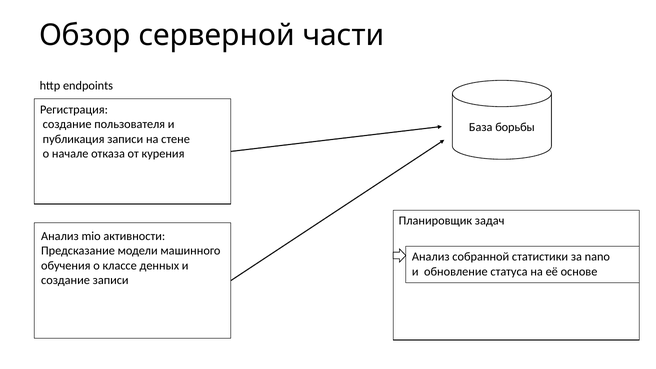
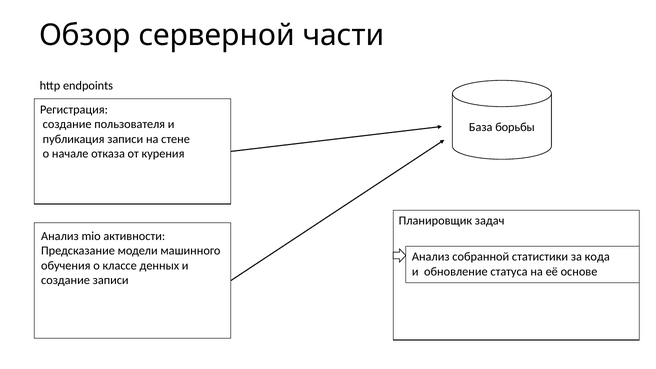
nano: nano -> кода (597, 257)
